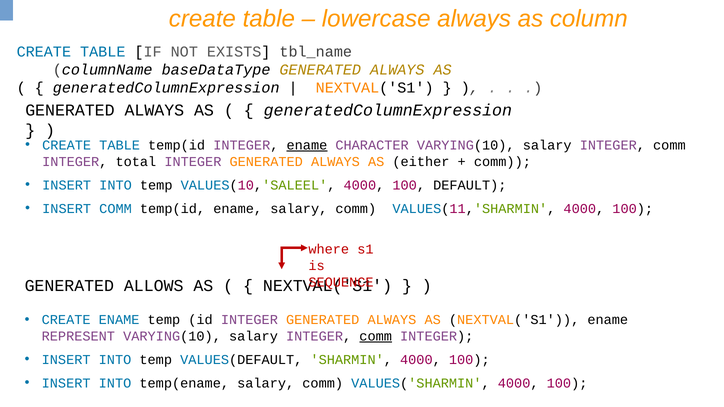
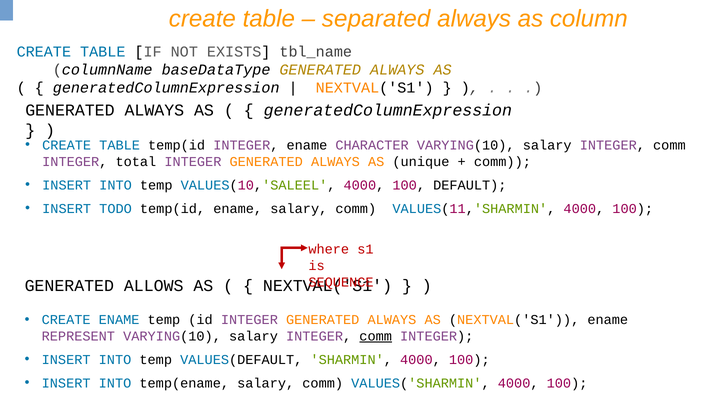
lowercase: lowercase -> separated (376, 19)
ename underline: present -> none (307, 145)
either: either -> unique (421, 162)
INSERT COMM: COMM -> TODO (116, 209)
